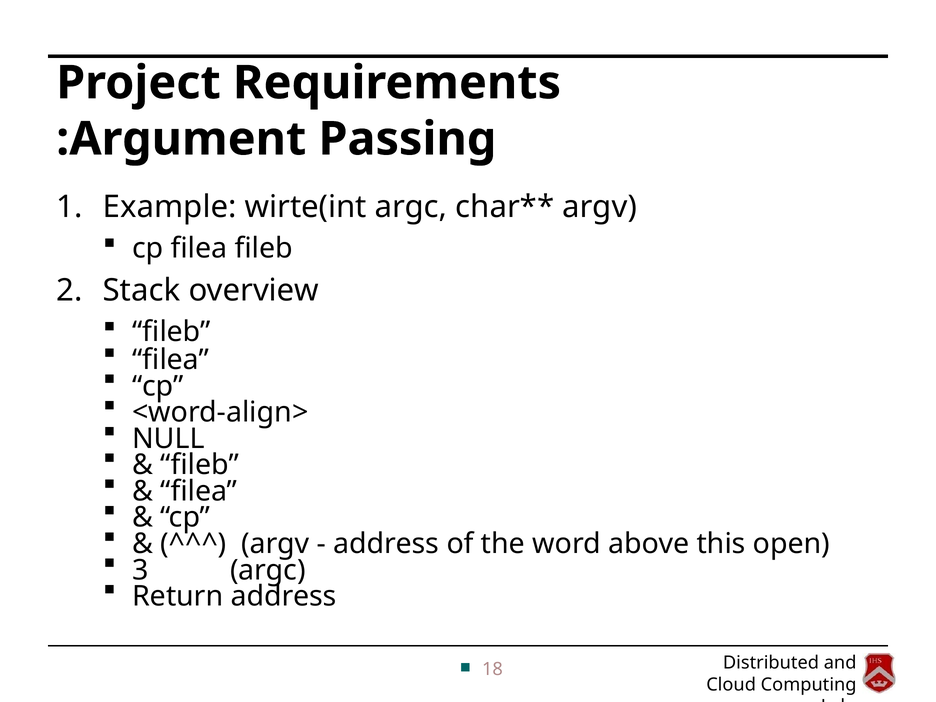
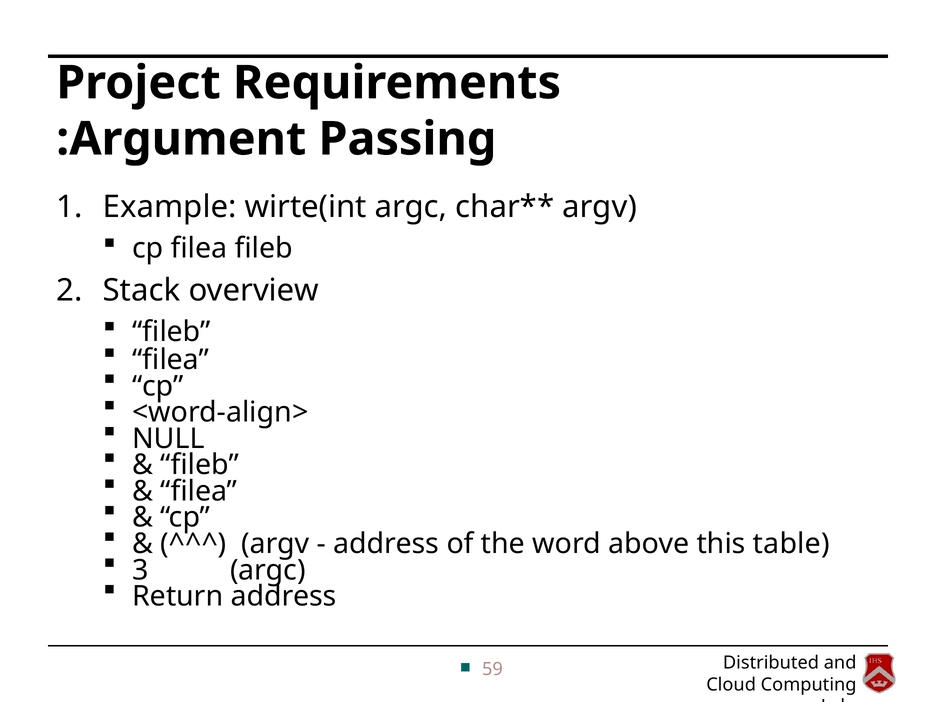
open: open -> table (791, 544)
18: 18 -> 59 (492, 669)
